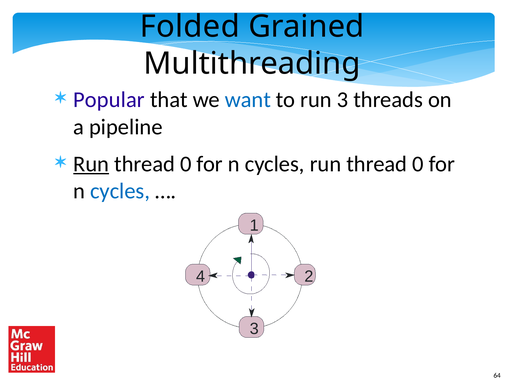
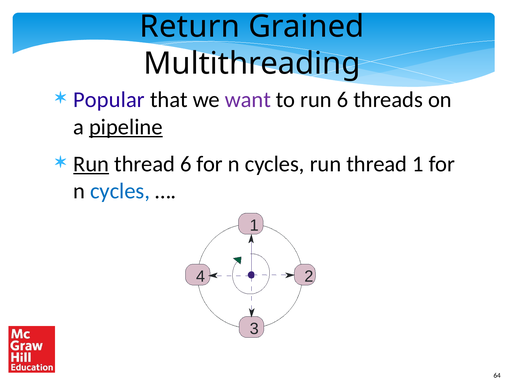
Folded: Folded -> Return (190, 26)
want colour: blue -> purple (248, 100)
run 3: 3 -> 6 (343, 100)
pipeline underline: none -> present (126, 127)
0: 0 -> 6 (186, 164)
cycles run thread 0: 0 -> 1 (418, 164)
